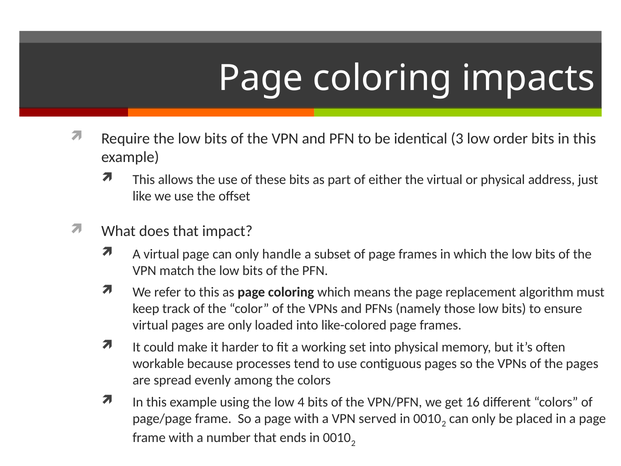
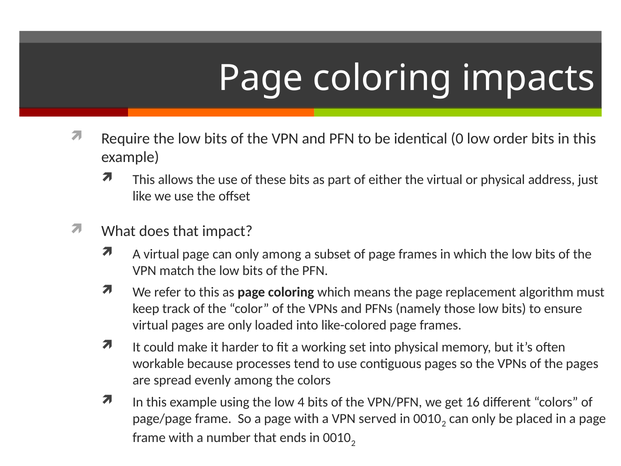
3: 3 -> 0 (457, 138)
only handle: handle -> among (282, 254)
